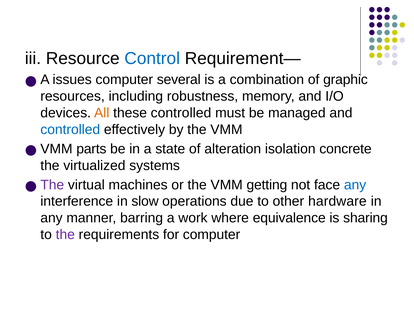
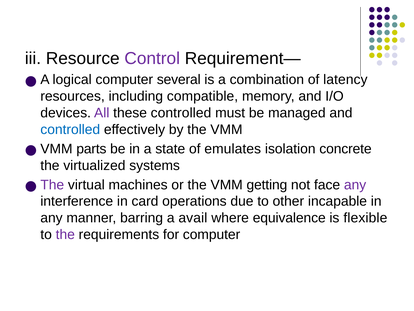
Control colour: blue -> purple (152, 58)
issues: issues -> logical (72, 80)
graphic: graphic -> latency (345, 80)
robustness: robustness -> compatible (203, 96)
All colour: orange -> purple (102, 113)
alteration: alteration -> emulates (233, 149)
any colour: blue -> purple (355, 184)
slow: slow -> card (145, 201)
hardware: hardware -> incapable (337, 201)
work: work -> avail (193, 218)
sharing: sharing -> flexible (365, 218)
